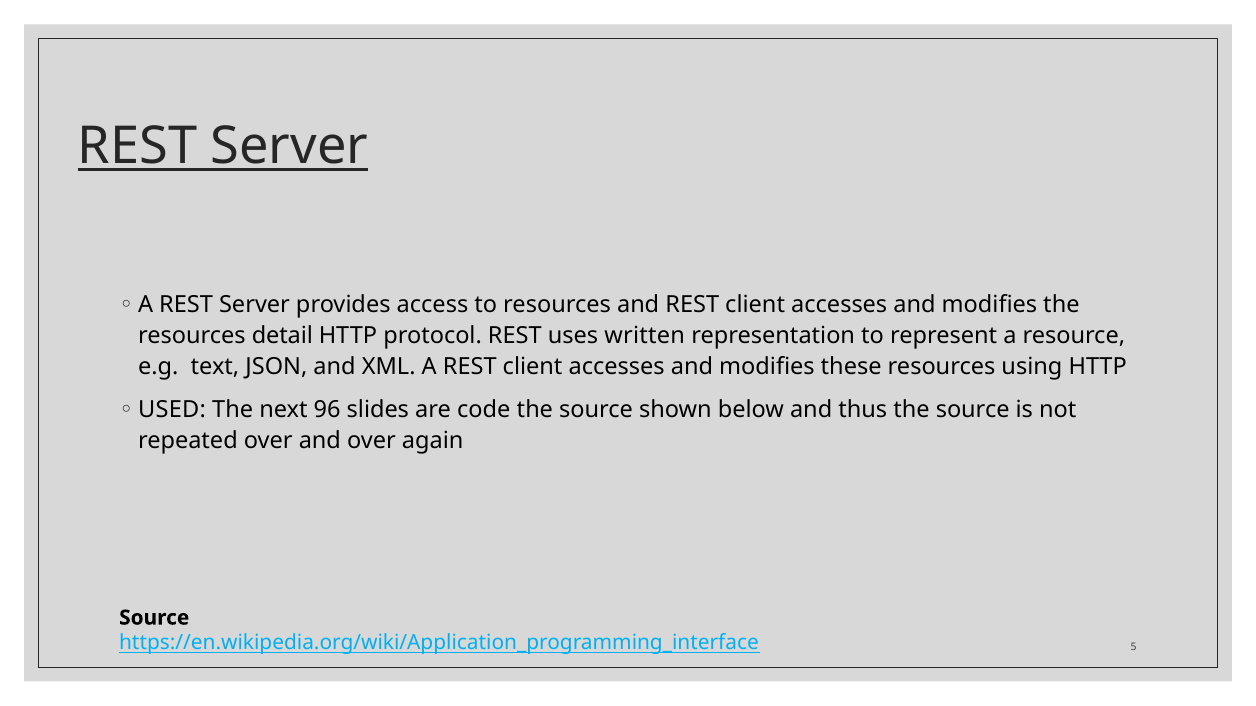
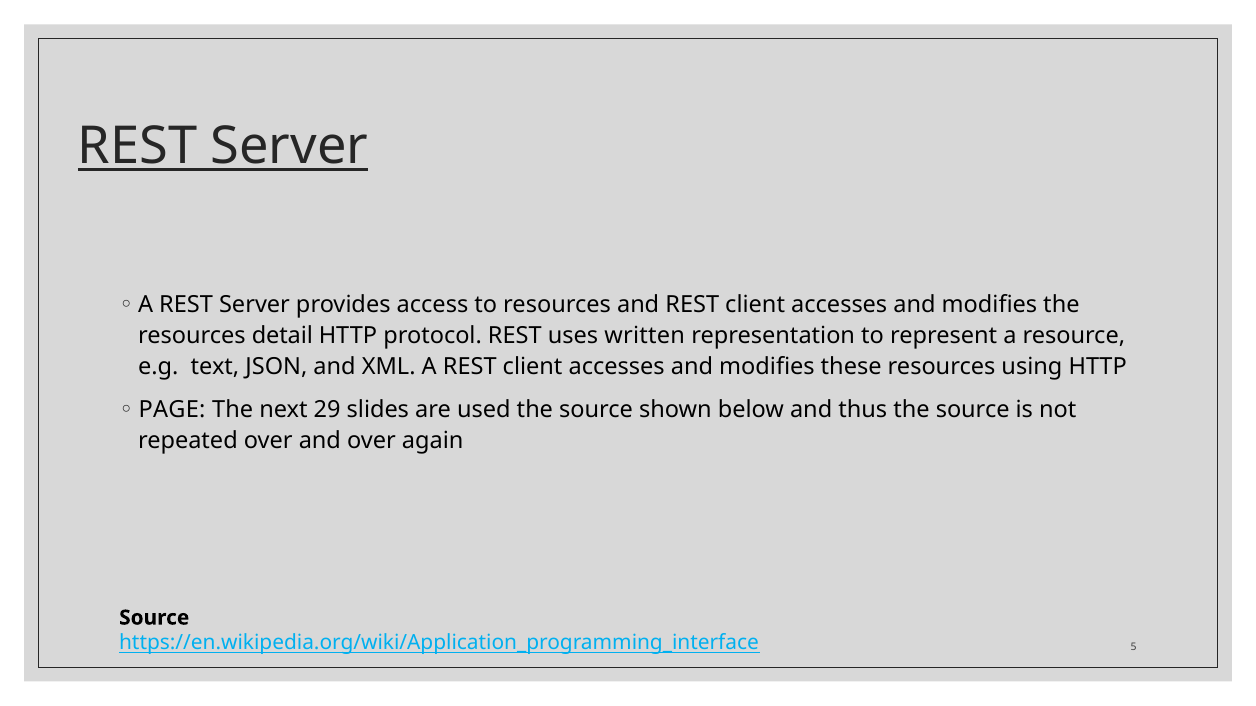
USED: USED -> PAGE (172, 410)
96: 96 -> 29 (327, 410)
code: code -> used (484, 410)
